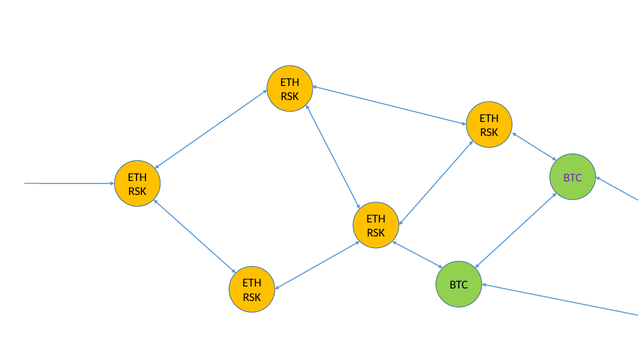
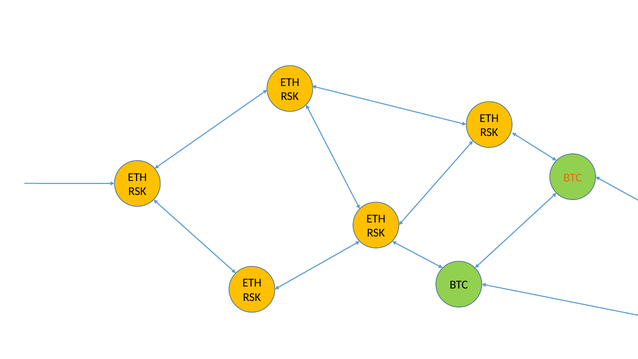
BTC colour: purple -> orange (573, 178)
